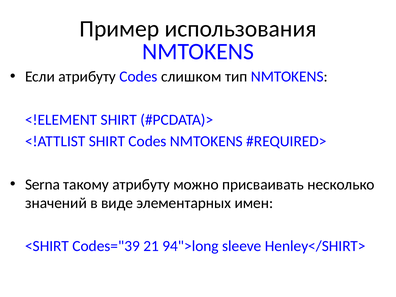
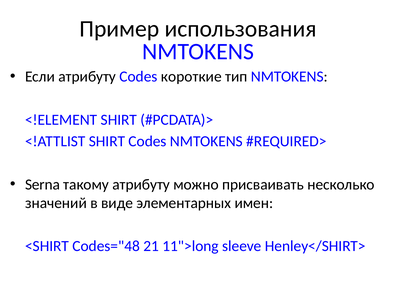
слишком: слишком -> короткие (191, 77)
Codes="39: Codes="39 -> Codes="48 (106, 246)
94">long: 94">long -> 11">long (191, 246)
